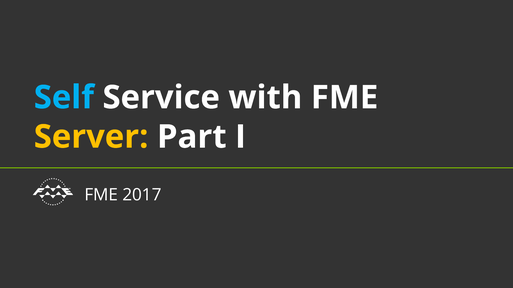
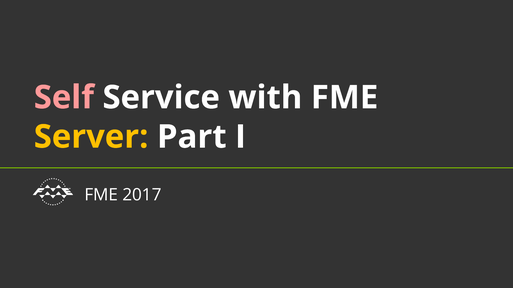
Self colour: light blue -> pink (64, 98)
